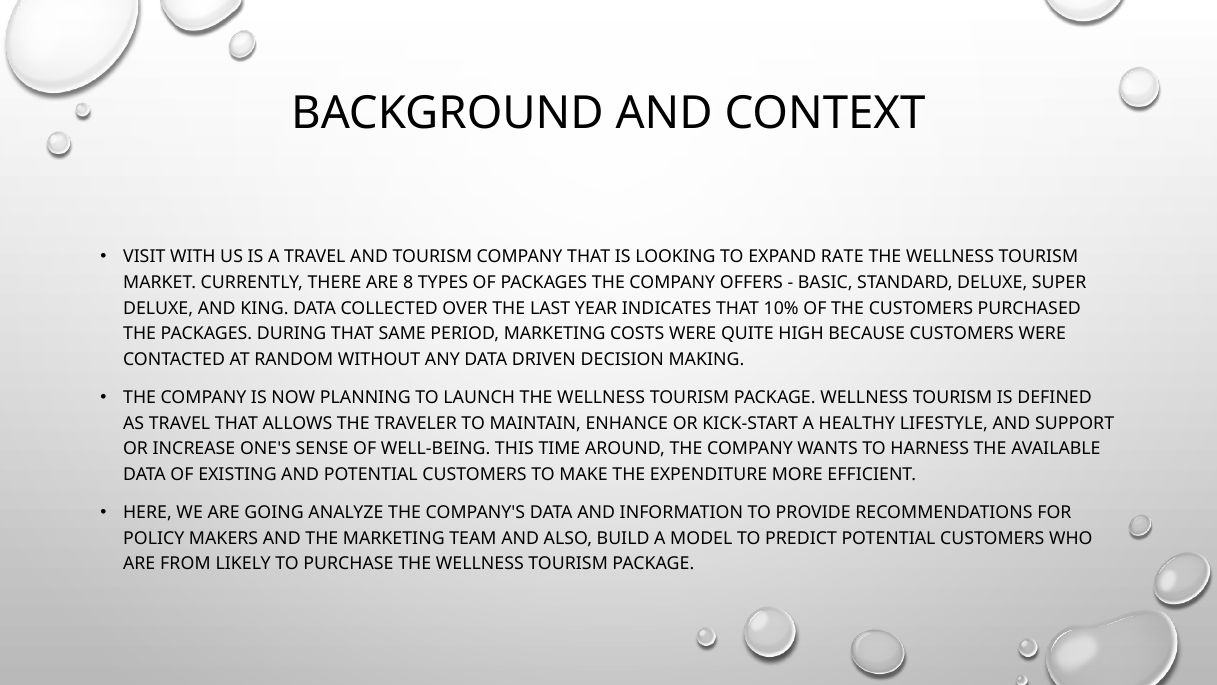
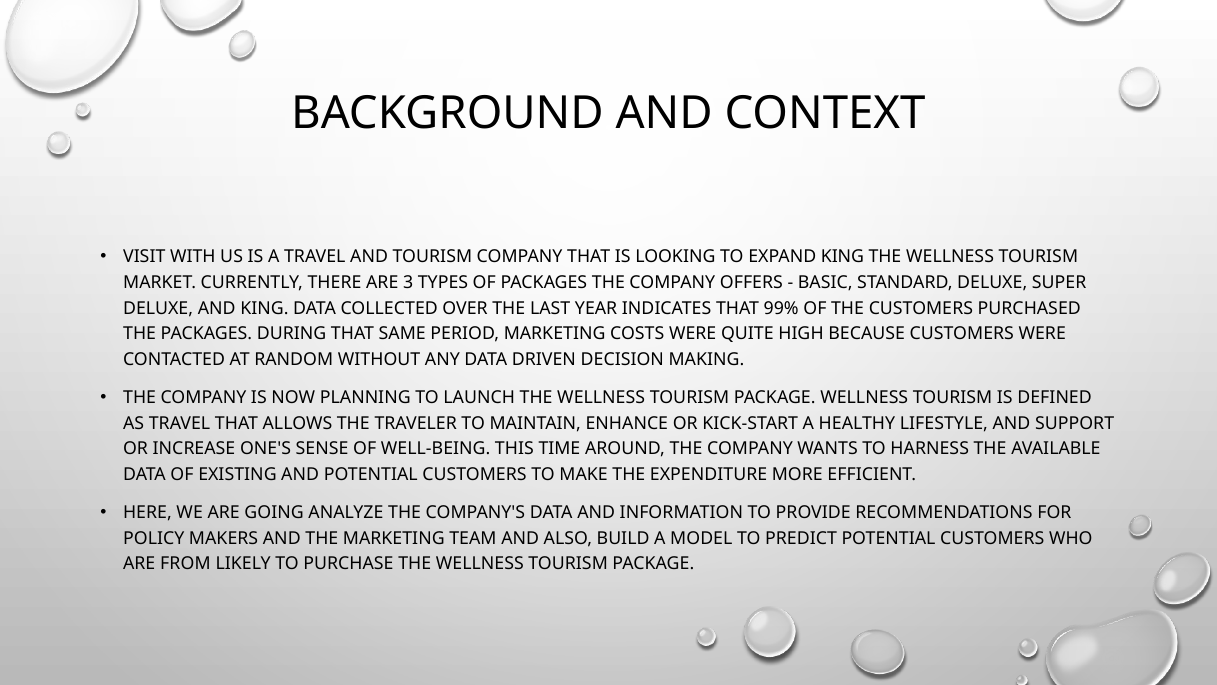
EXPAND RATE: RATE -> KING (842, 257)
8: 8 -> 3 (408, 283)
10%: 10% -> 99% (781, 308)
